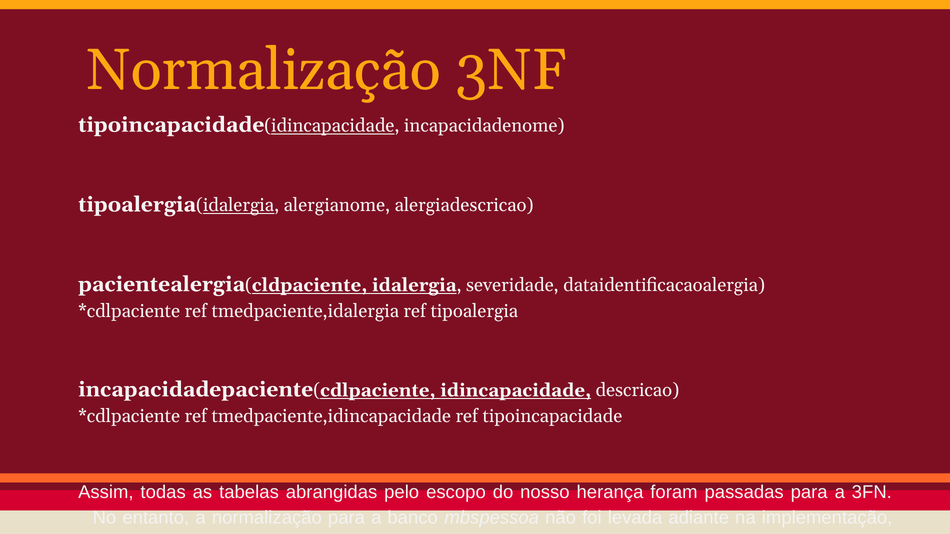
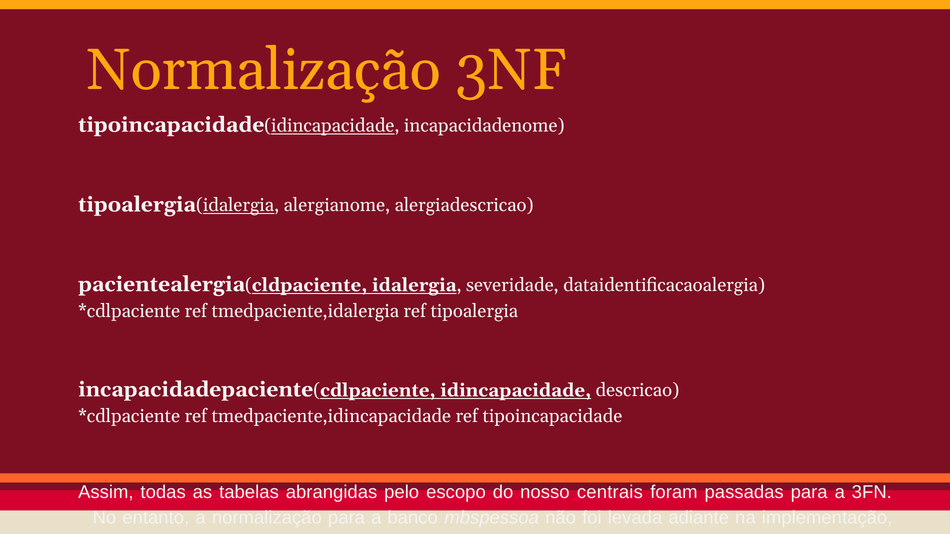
herança: herança -> centrais (610, 493)
